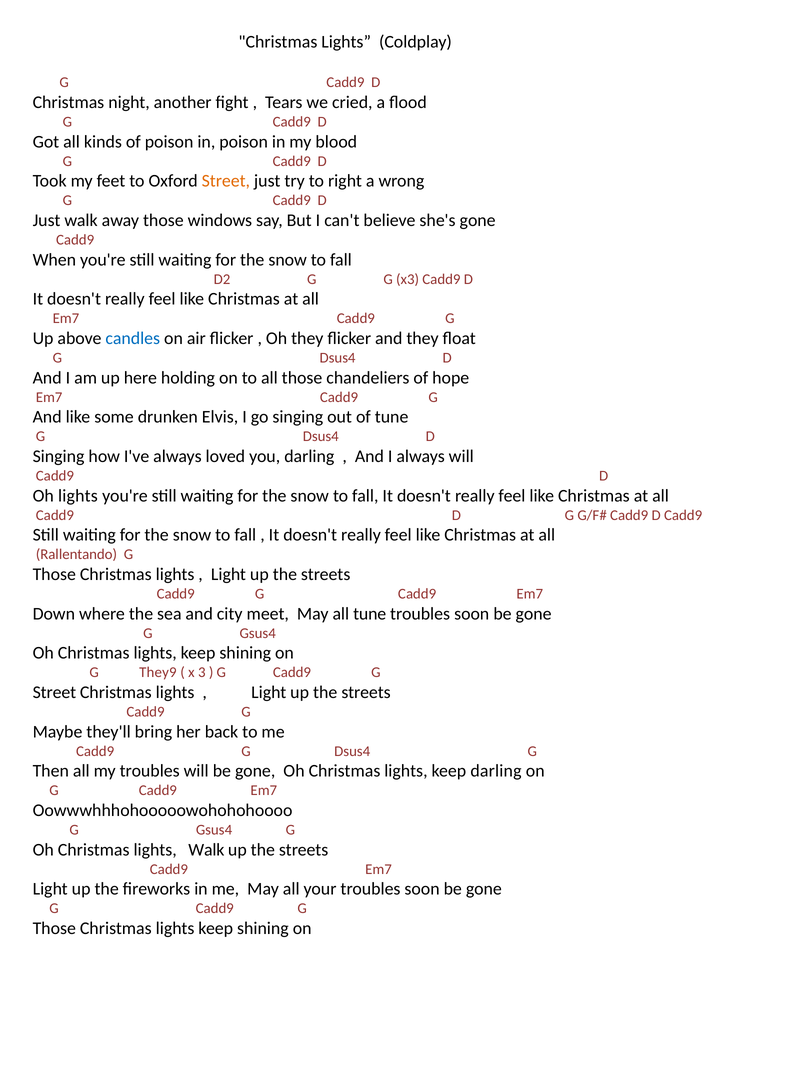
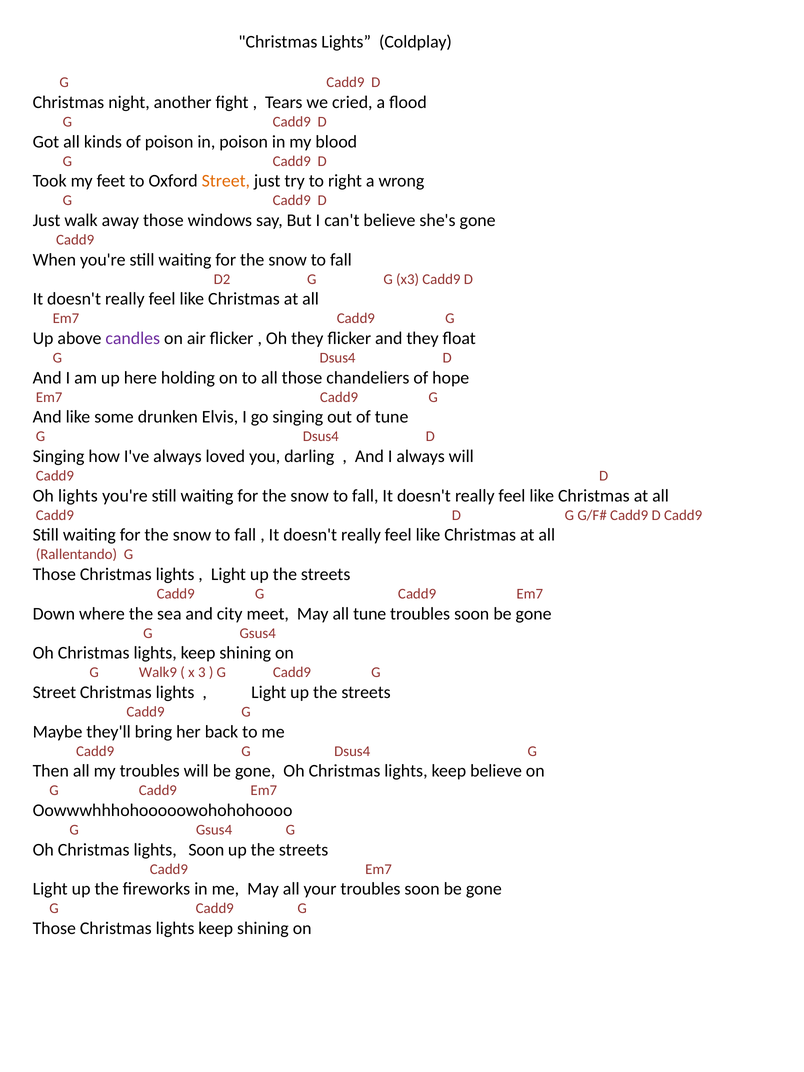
candles colour: blue -> purple (133, 338)
They9: They9 -> Walk9 (158, 673)
keep darling: darling -> believe (496, 771)
lights Walk: Walk -> Soon (206, 850)
